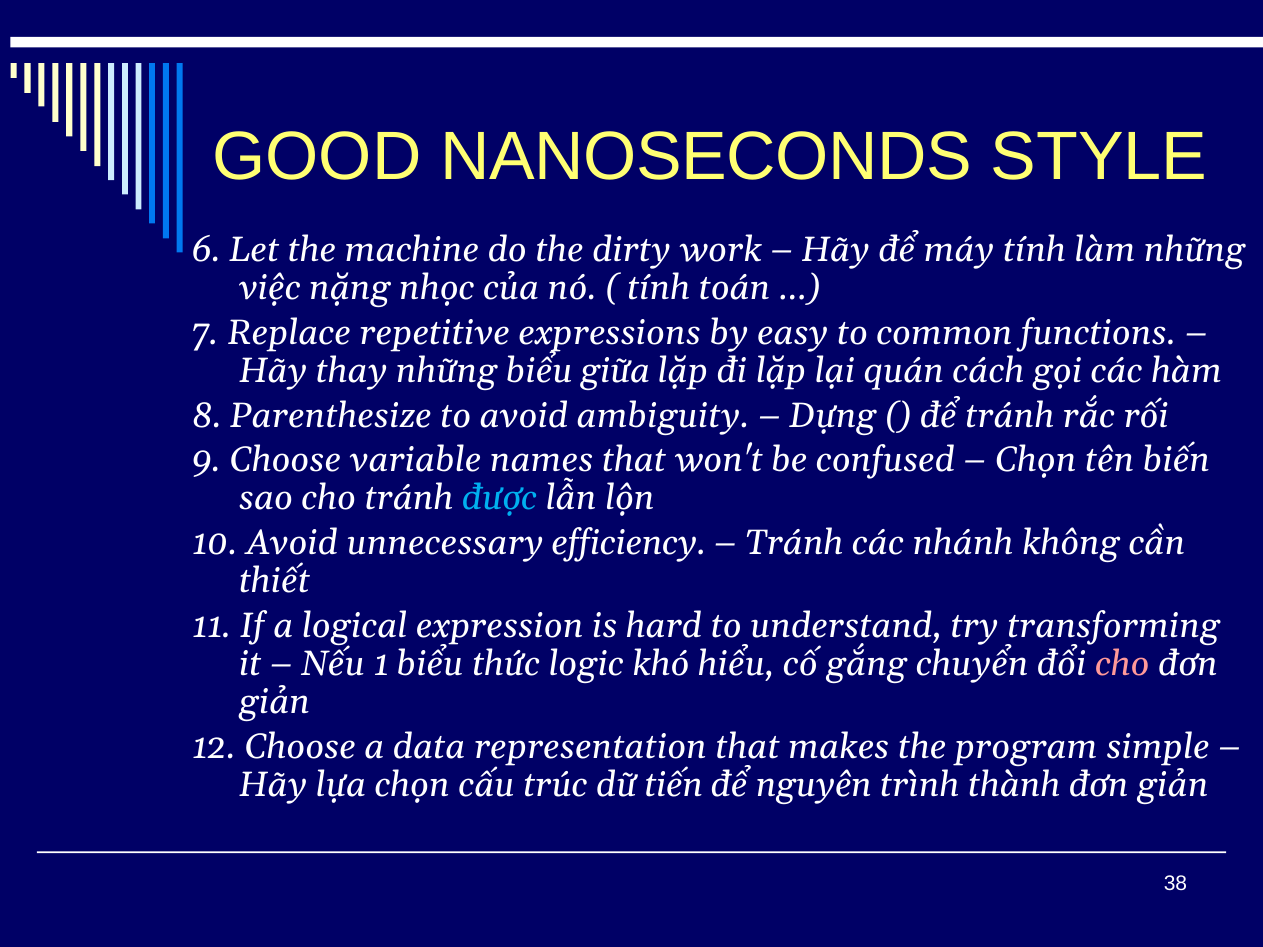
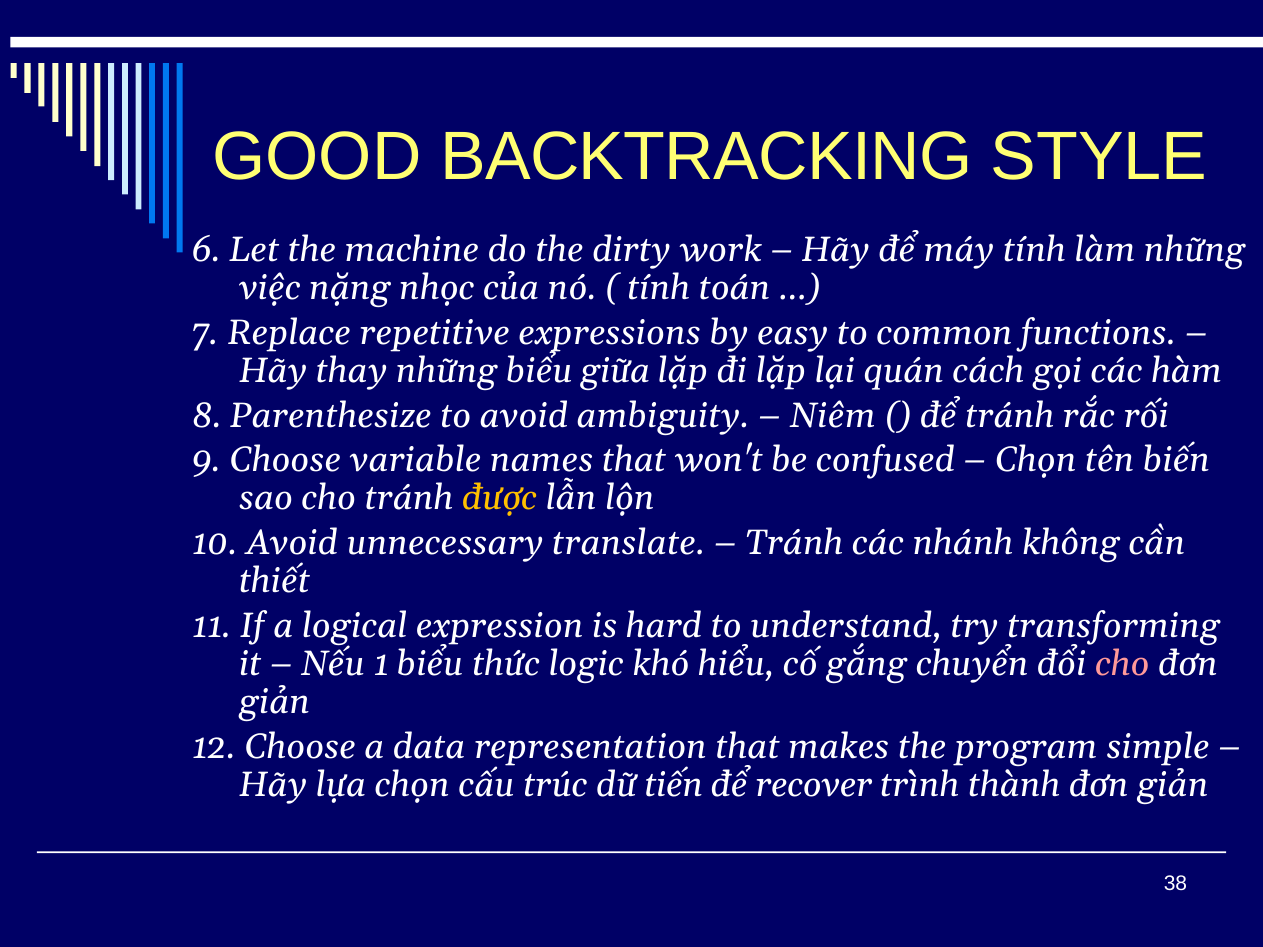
NANOSECONDS: NANOSECONDS -> BACKTRACKING (706, 157)
Dựng: Dựng -> Niêm (833, 416)
được colour: light blue -> yellow (500, 498)
efficiency: efficiency -> translate (629, 543)
nguyên: nguyên -> recover (814, 785)
